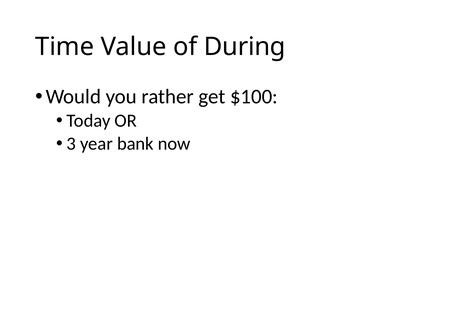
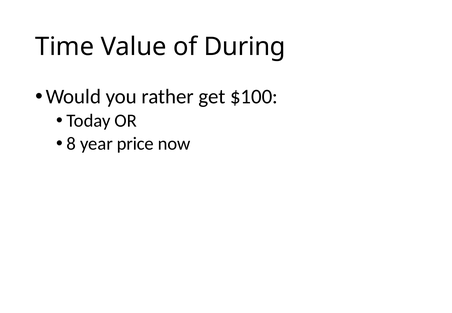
3: 3 -> 8 (71, 144)
bank: bank -> price (135, 144)
